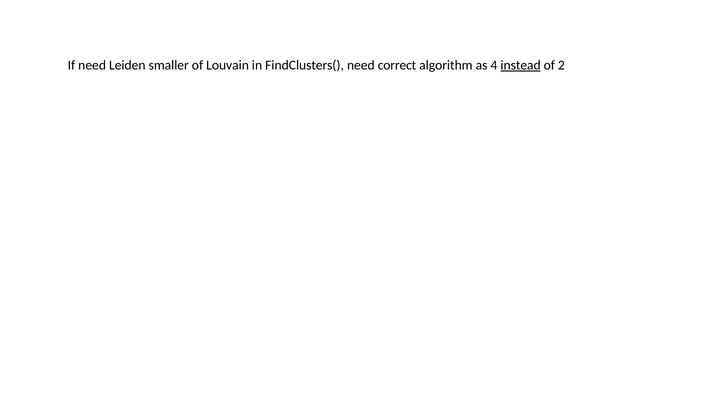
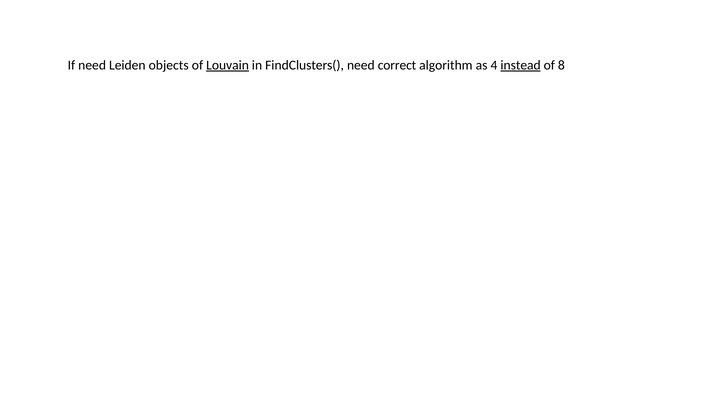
smaller: smaller -> objects (169, 65)
Louvain underline: none -> present (228, 65)
2: 2 -> 8 (561, 65)
